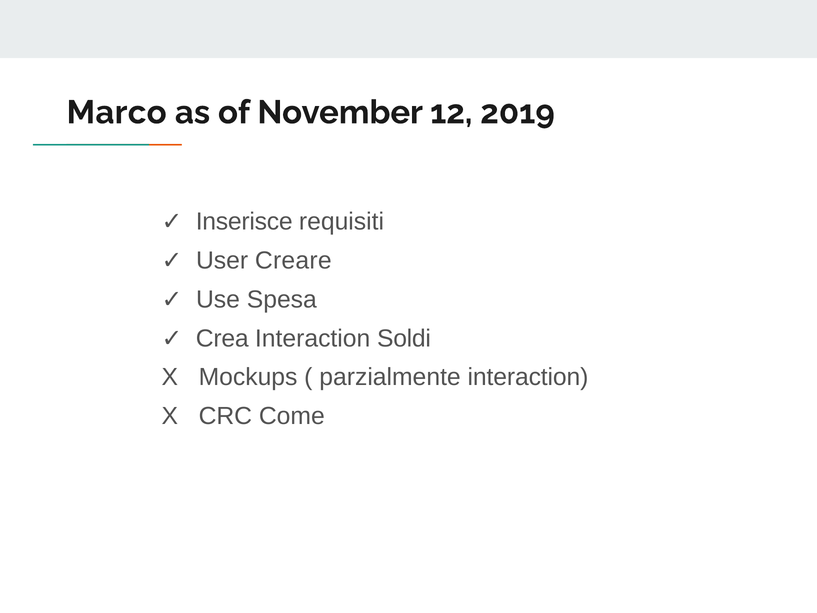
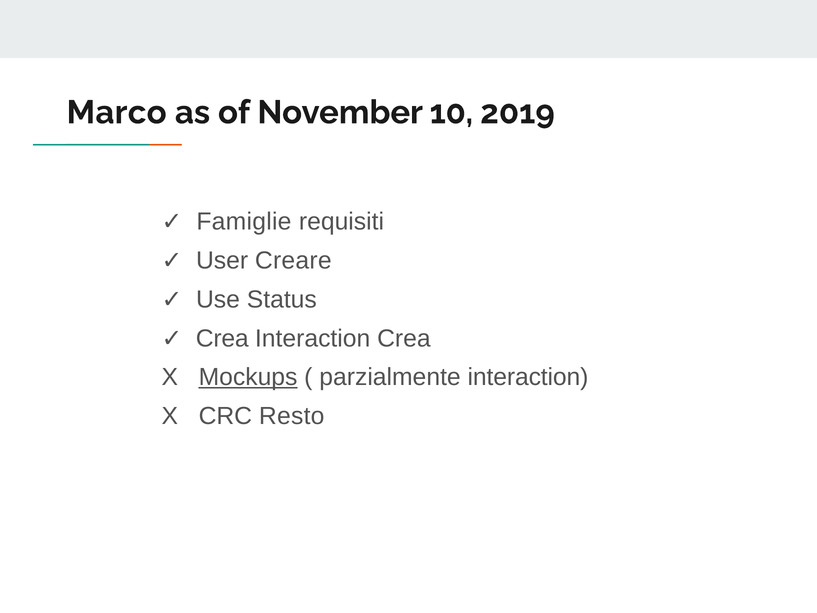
12: 12 -> 10 (451, 112)
Inserisce: Inserisce -> Famiglie (244, 222)
Spesa: Spesa -> Status (282, 299)
Interaction Soldi: Soldi -> Crea (404, 338)
Mockups underline: none -> present (248, 377)
Come: Come -> Resto (292, 416)
